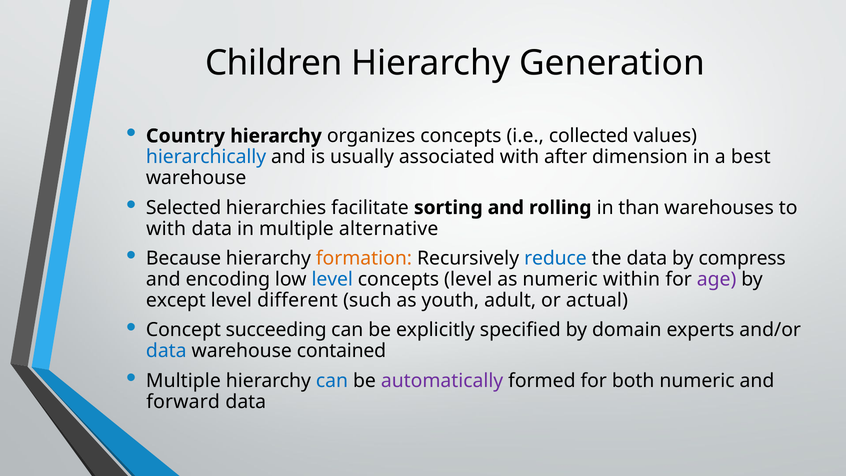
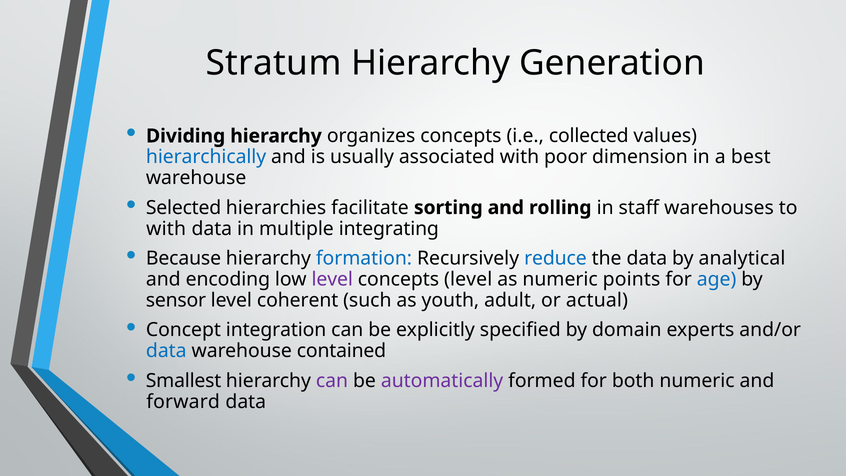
Children: Children -> Stratum (274, 63)
Country: Country -> Dividing (186, 136)
after: after -> poor (566, 157)
than: than -> staff (639, 208)
alternative: alternative -> integrating (389, 229)
formation colour: orange -> blue (364, 258)
compress: compress -> analytical (742, 258)
level colour: blue -> purple (332, 279)
within: within -> points (632, 279)
age colour: purple -> blue (717, 279)
except: except -> sensor (176, 300)
different: different -> coherent (298, 300)
succeeding: succeeding -> integration (276, 330)
Multiple: Multiple -> Smallest (184, 381)
can colour: blue -> purple (332, 381)
